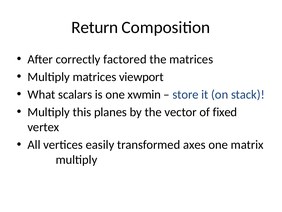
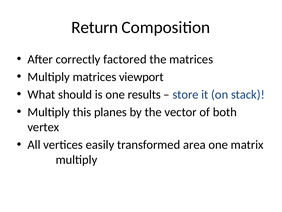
scalars: scalars -> should (75, 94)
xwmin: xwmin -> results (144, 94)
fixed: fixed -> both (225, 112)
axes: axes -> area (194, 144)
